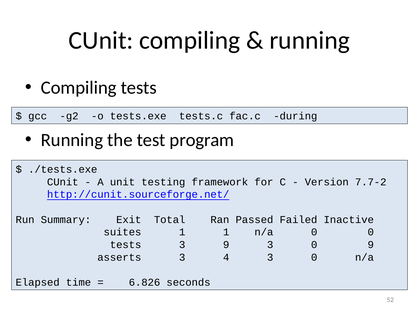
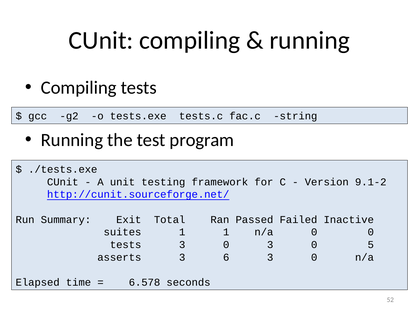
during: during -> string (295, 116)
7.7-2: 7.7-2 -> 9.1-2 (371, 182)
tests 3 9: 9 -> 0 (226, 245)
0 9: 9 -> 5 (371, 245)
4: 4 -> 6 (226, 257)
6.826: 6.826 -> 6.578 (144, 283)
